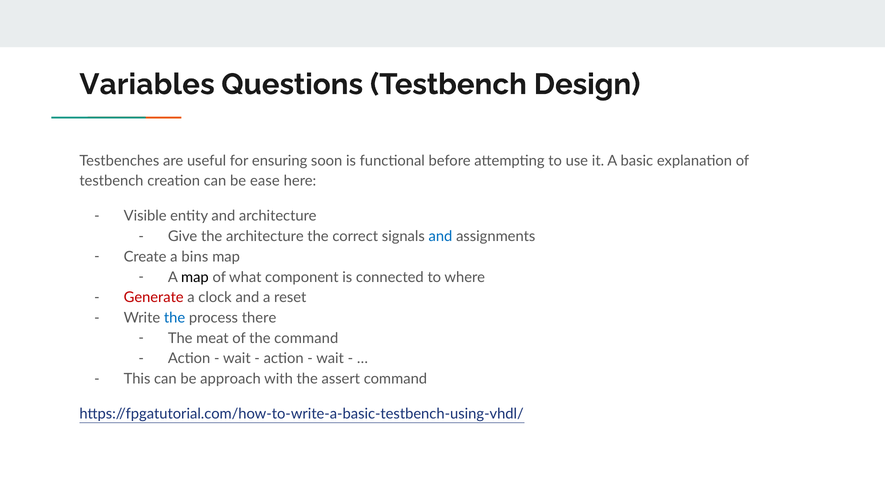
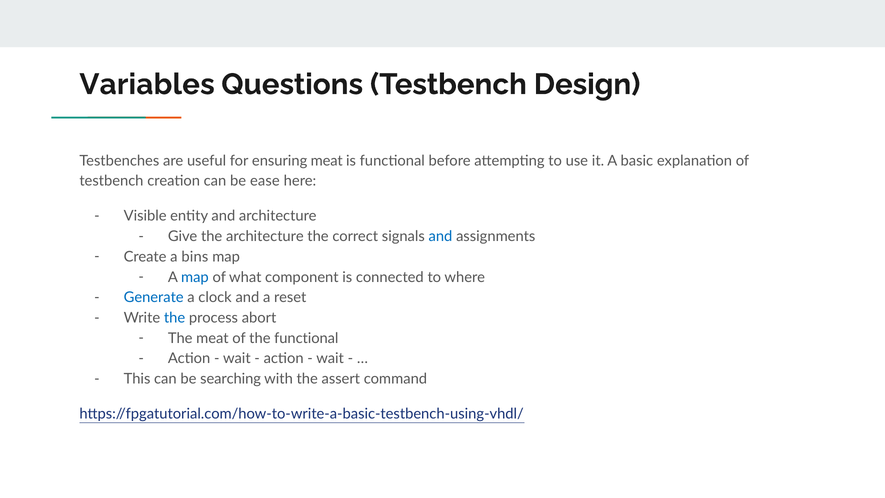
ensuring soon: soon -> meat (327, 161)
map colour: black -> blue (195, 277)
Generate colour: red -> blue (154, 297)
there: there -> abort (259, 318)
the command: command -> functional (306, 338)
approach: approach -> searching (231, 379)
